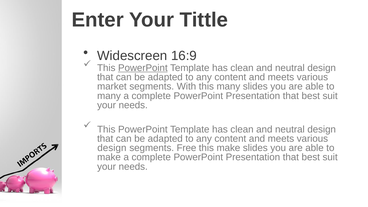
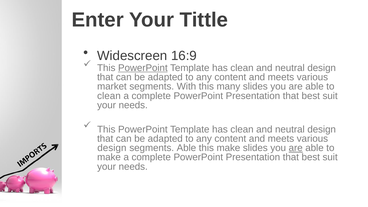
many: many -> clean (109, 96)
segments Free: Free -> Able (186, 148)
are underline: none -> present (296, 148)
